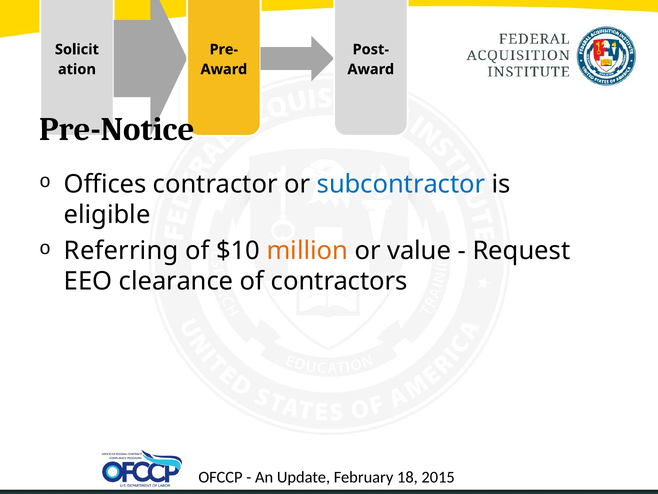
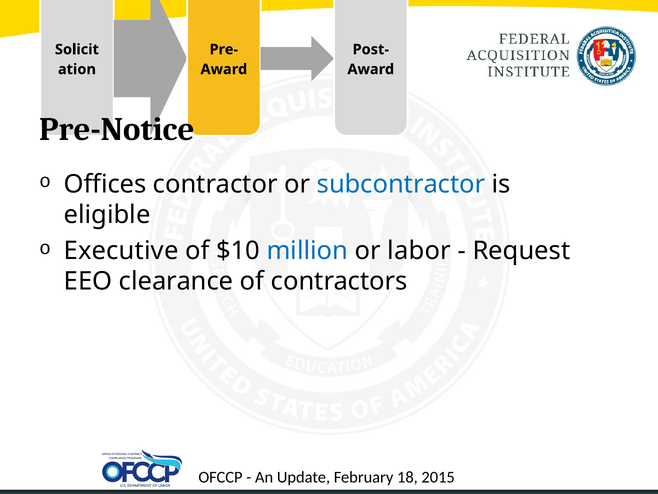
Referring: Referring -> Executive (121, 251)
million colour: orange -> blue (307, 251)
value: value -> labor (419, 251)
